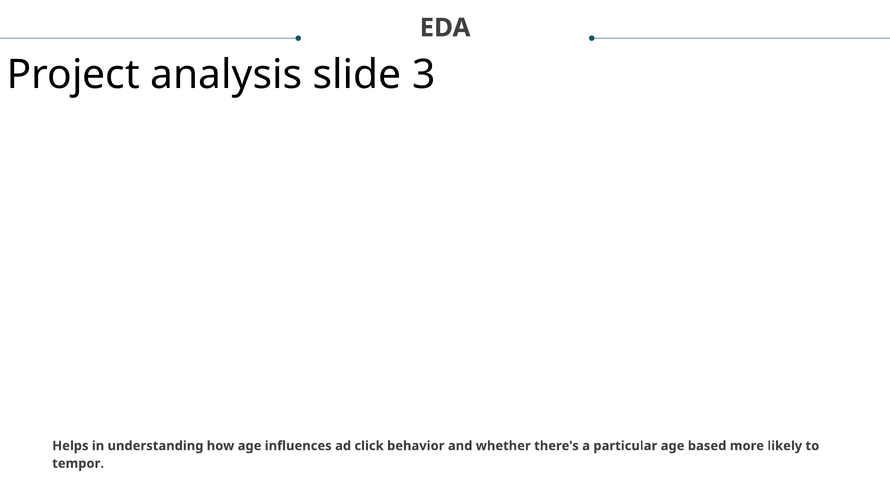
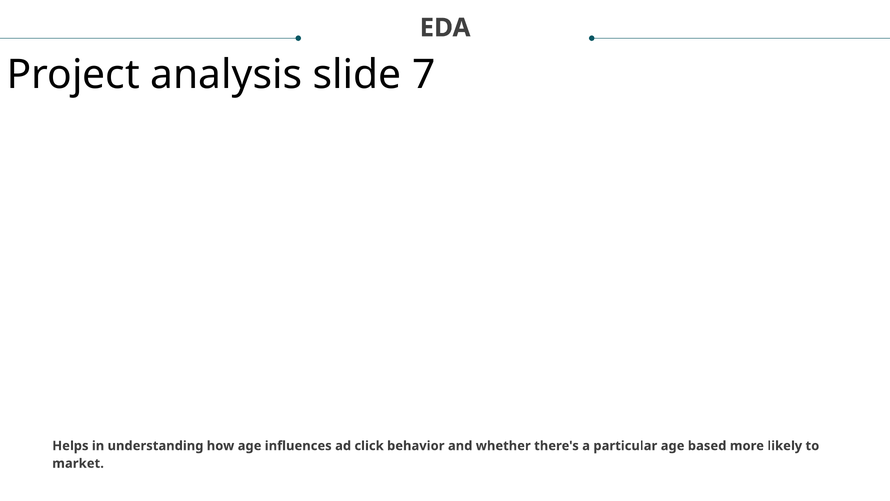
3: 3 -> 7 (424, 75)
tempor: tempor -> market (78, 463)
